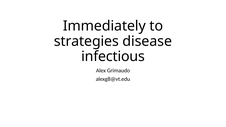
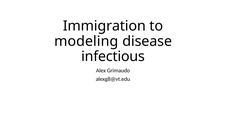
Immediately: Immediately -> Immigration (104, 26)
strategies: strategies -> modeling (86, 41)
